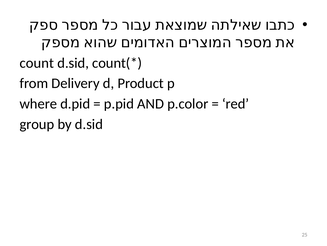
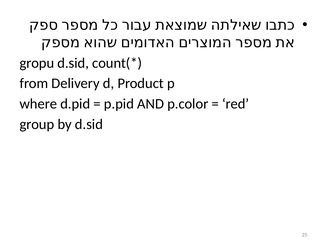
count: count -> gropu (37, 63)
